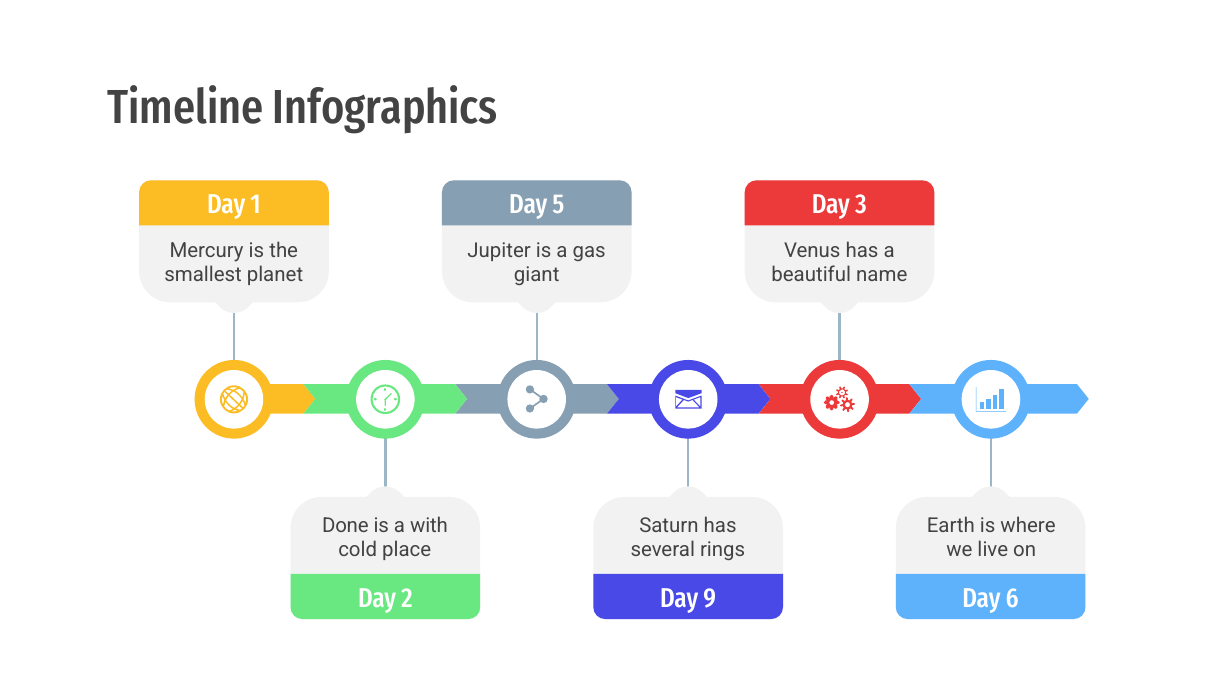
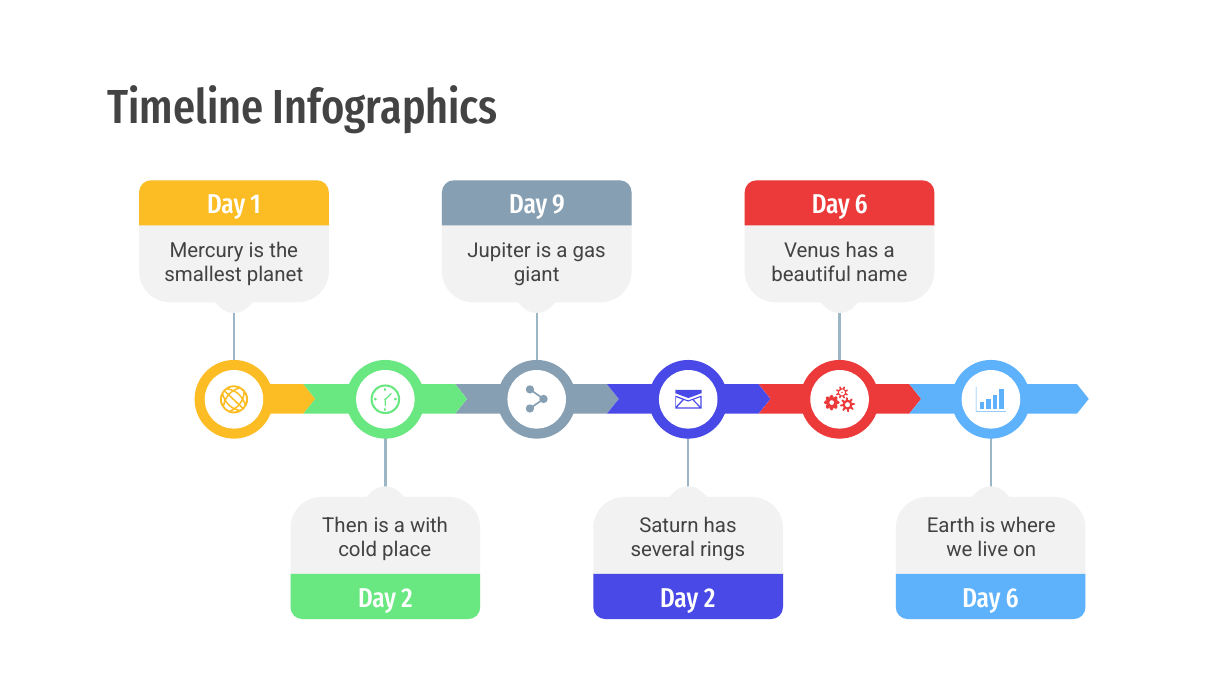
5: 5 -> 9 (558, 205)
3: 3 -> 6 (861, 205)
Done: Done -> Then (345, 525)
9: 9 -> 2 (710, 598)
